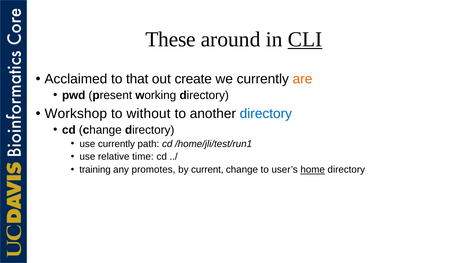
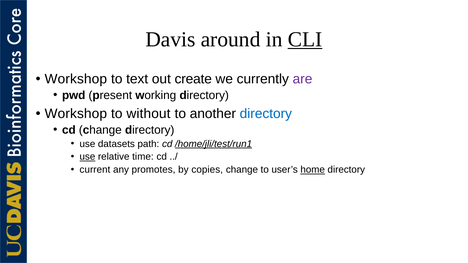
These: These -> Davis (170, 39)
Acclaimed: Acclaimed -> Workshop (76, 79)
that: that -> text (137, 79)
are colour: orange -> purple (302, 79)
use currently: currently -> datasets (116, 144)
/home/jli/test/run1 underline: none -> present (214, 144)
use underline: none -> present (87, 157)
training: training -> current (95, 170)
current: current -> copies (207, 170)
